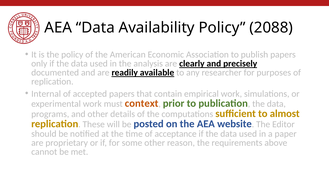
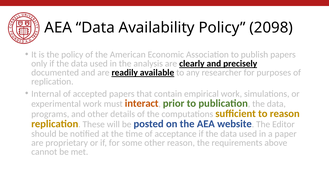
2088: 2088 -> 2098 (271, 28)
context: context -> interact (142, 103)
to almost: almost -> reason (285, 114)
